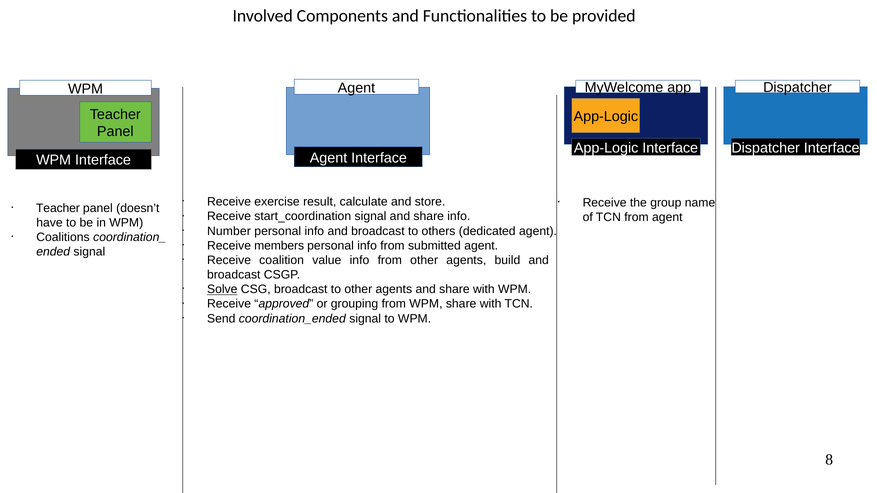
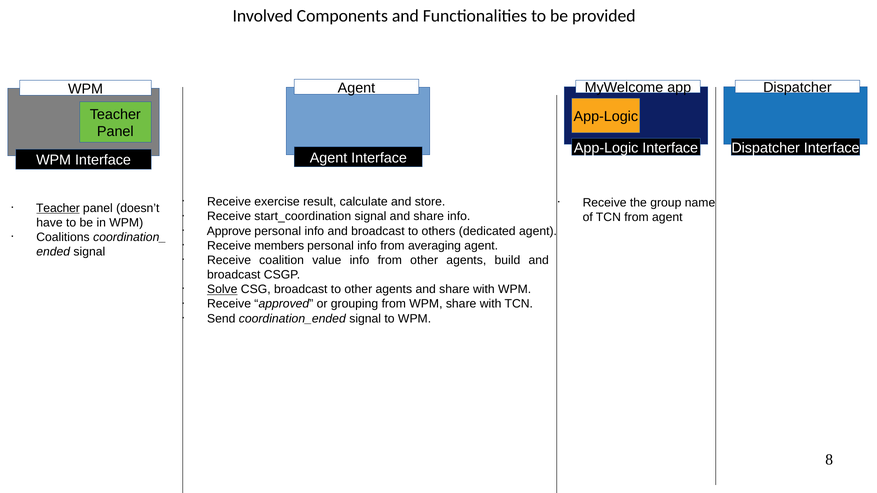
Teacher underline: none -> present (58, 208)
Number: Number -> Approve (229, 231)
submitted: submitted -> averaging (434, 246)
